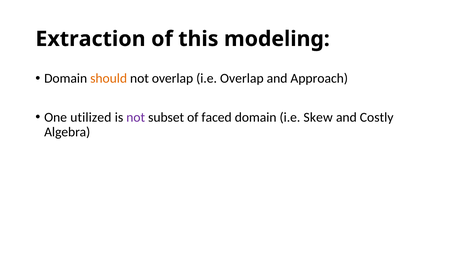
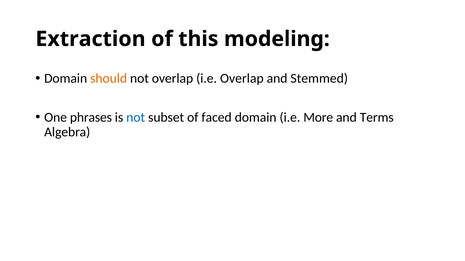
Approach: Approach -> Stemmed (319, 79)
utilized: utilized -> phrases (91, 118)
not colour: purple -> blue (136, 118)
Skew: Skew -> More (318, 118)
Costly: Costly -> Terms (377, 118)
